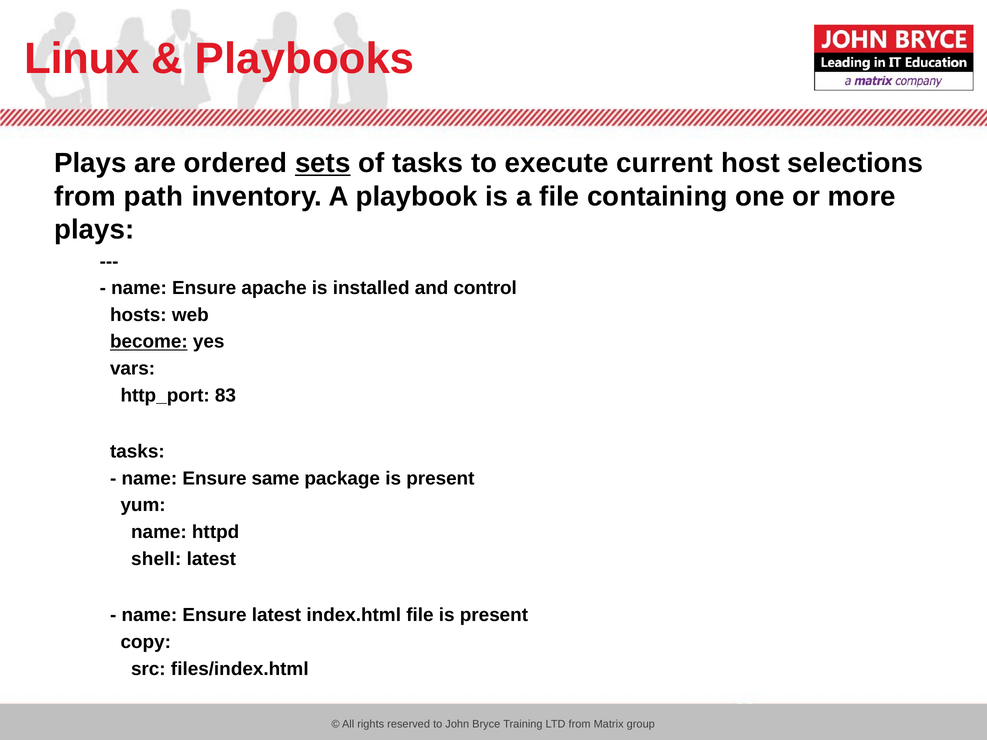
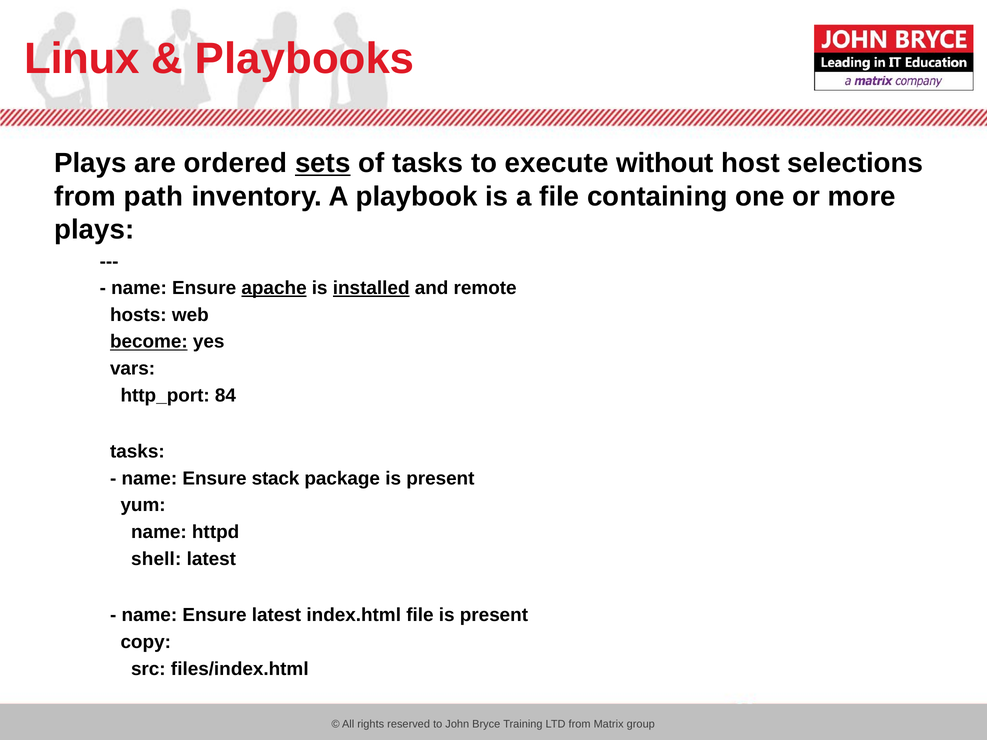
current: current -> without (665, 163)
apache underline: none -> present (274, 288)
installed underline: none -> present (371, 288)
control: control -> remote (485, 288)
83: 83 -> 84 (225, 395)
same: same -> stack (275, 479)
